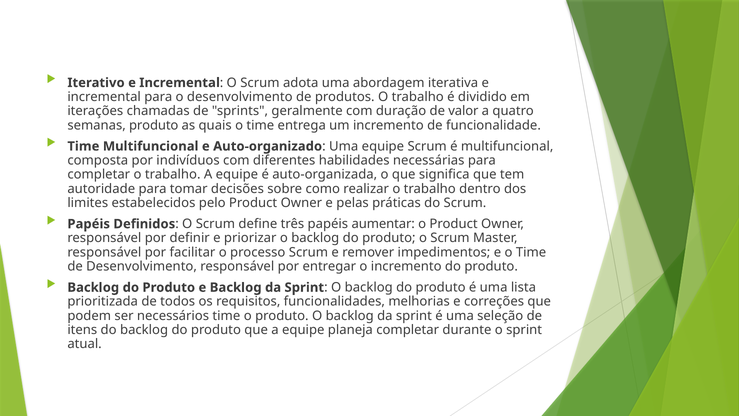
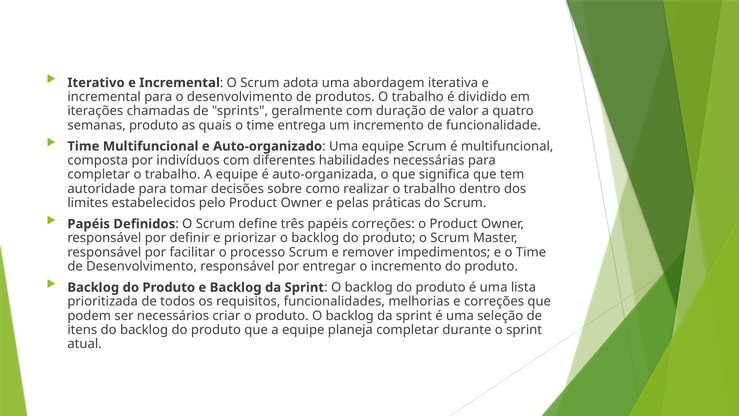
papéis aumentar: aumentar -> correções (383, 224)
necessários time: time -> criar (226, 316)
